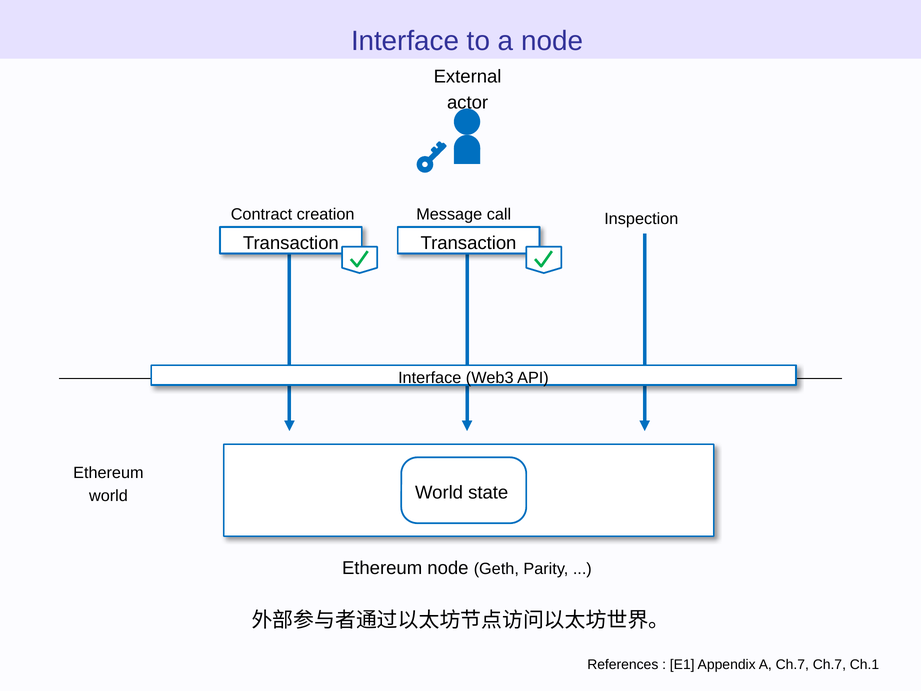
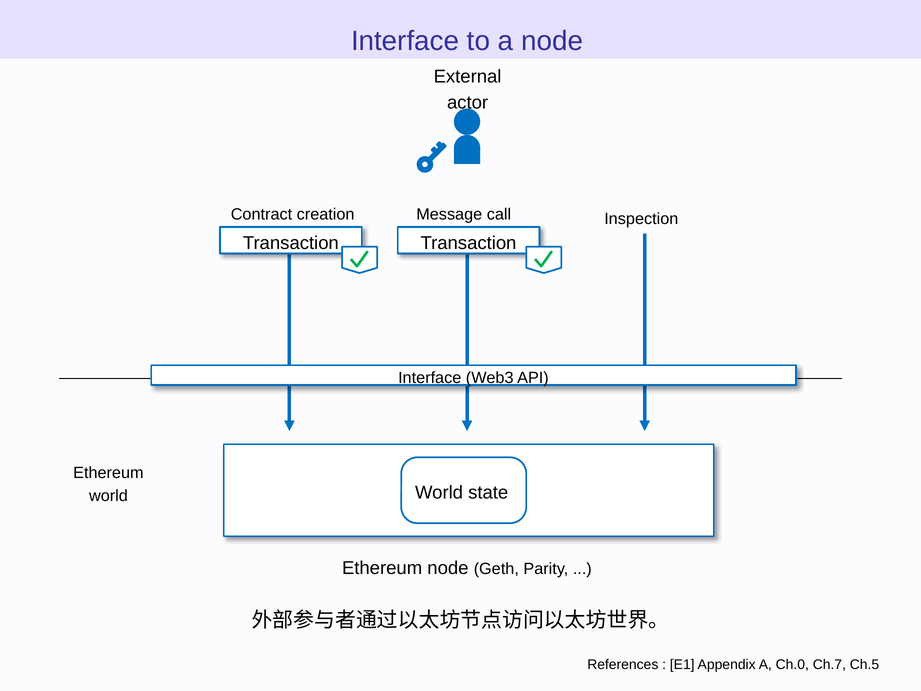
A Ch.7: Ch.7 -> Ch.0 (792, 664)
Ch.1: Ch.1 -> Ch.5 (864, 664)
